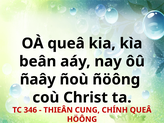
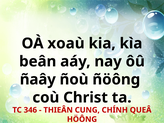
OÀ queâ: queâ -> xoaù (66, 43)
